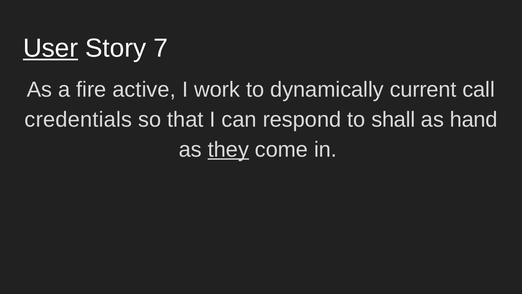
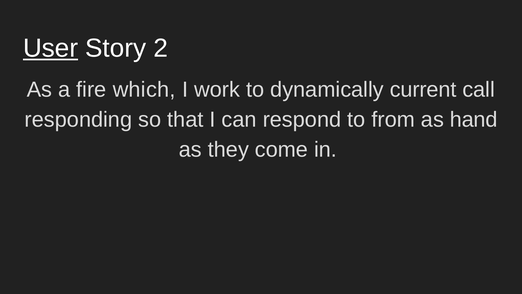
7: 7 -> 2 (161, 48)
active: active -> which (144, 89)
credentials: credentials -> responding (78, 119)
shall: shall -> from (393, 119)
they underline: present -> none (228, 149)
